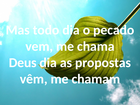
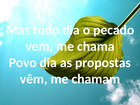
Deus: Deus -> Povo (23, 63)
